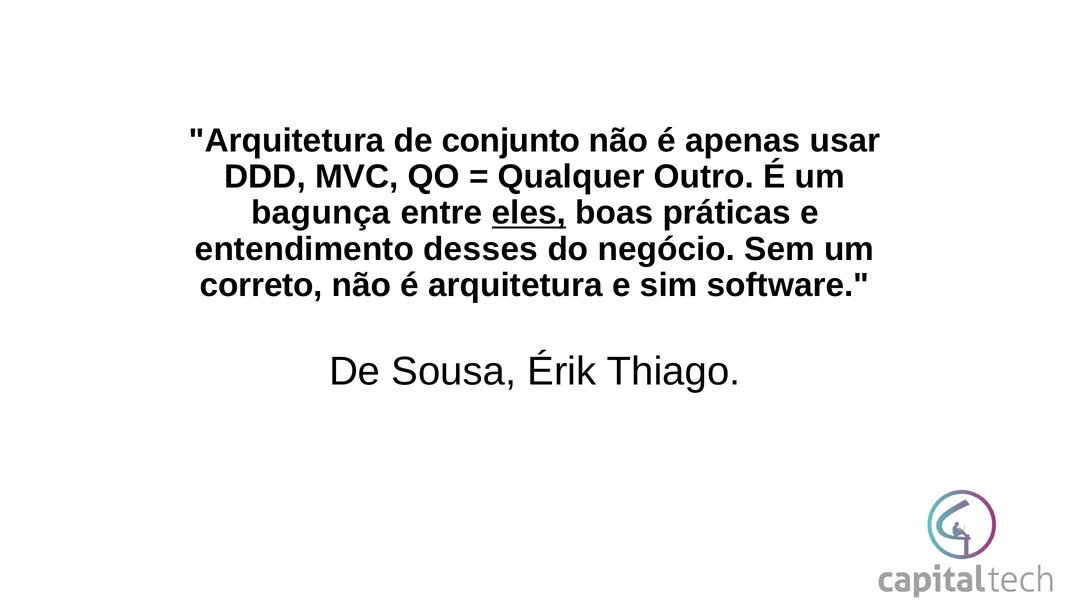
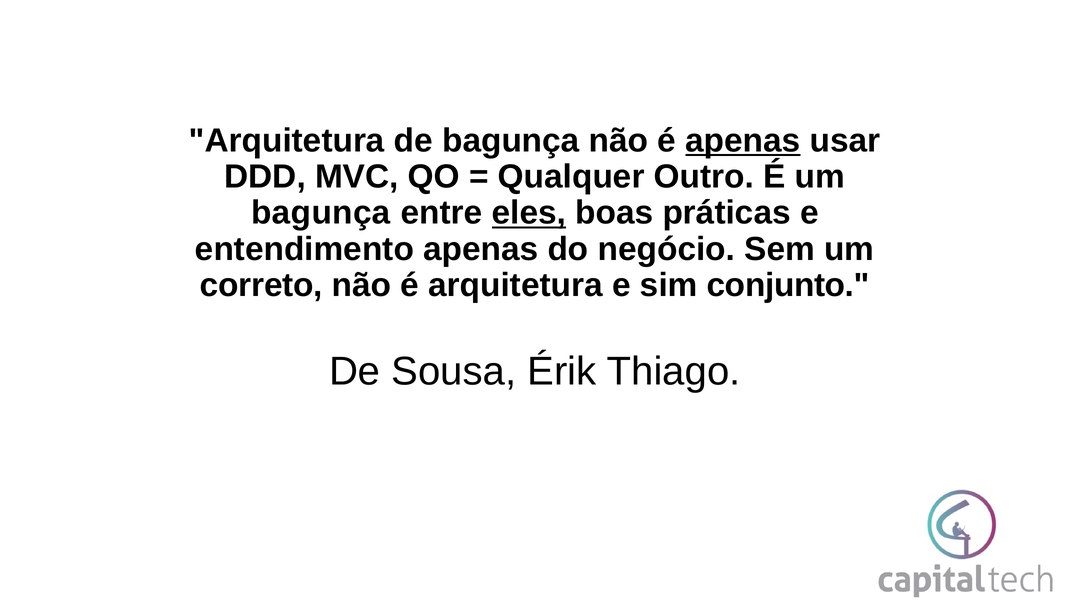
de conjunto: conjunto -> bagunça (511, 141)
apenas underline: none -> present (743, 141)
entendimento desses: desses -> apenas (481, 249)
software: software -> conjunto (788, 285)
